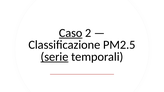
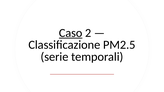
serie underline: present -> none (54, 57)
